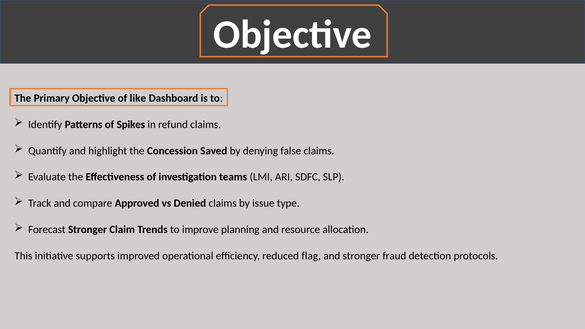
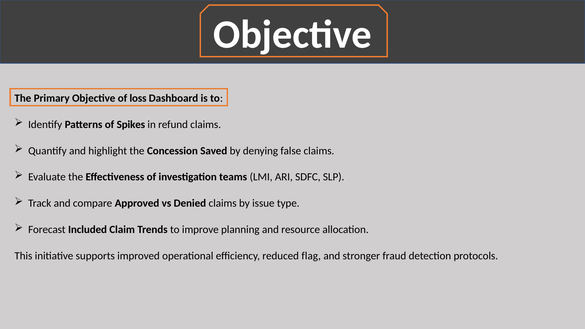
like: like -> loss (138, 98)
Forecast Stronger: Stronger -> Included (88, 230)
